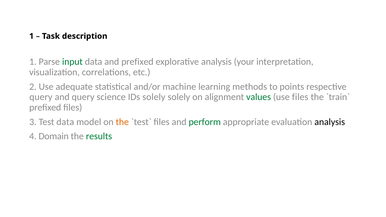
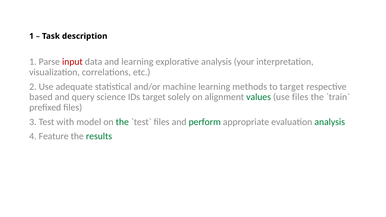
input colour: green -> red (72, 62)
and prefixed: prefixed -> learning (137, 62)
to points: points -> target (292, 87)
query: query -> based (41, 97)
IDs solely: solely -> target (154, 97)
Test data: data -> with (65, 122)
the colour: orange -> green (122, 122)
analysis colour: black -> green (330, 122)
Domain: Domain -> Feature (54, 136)
